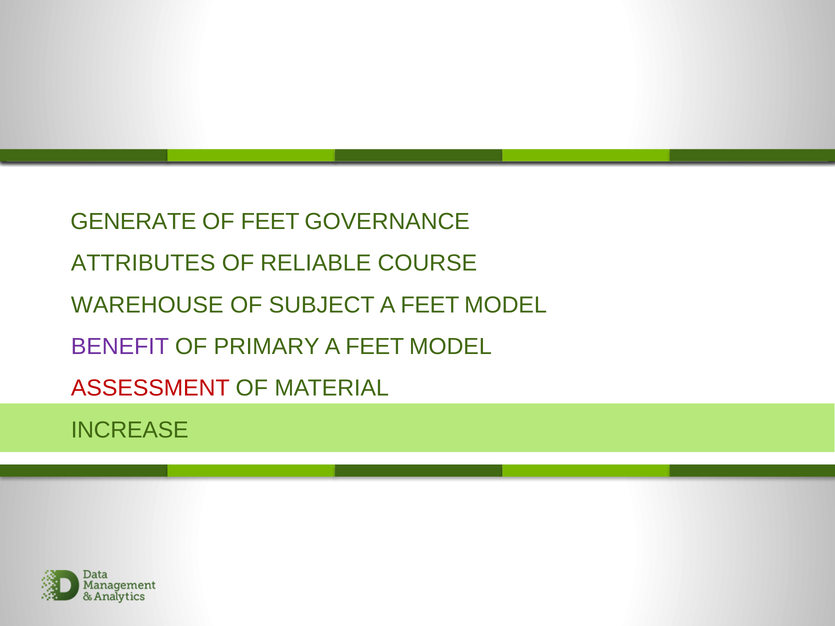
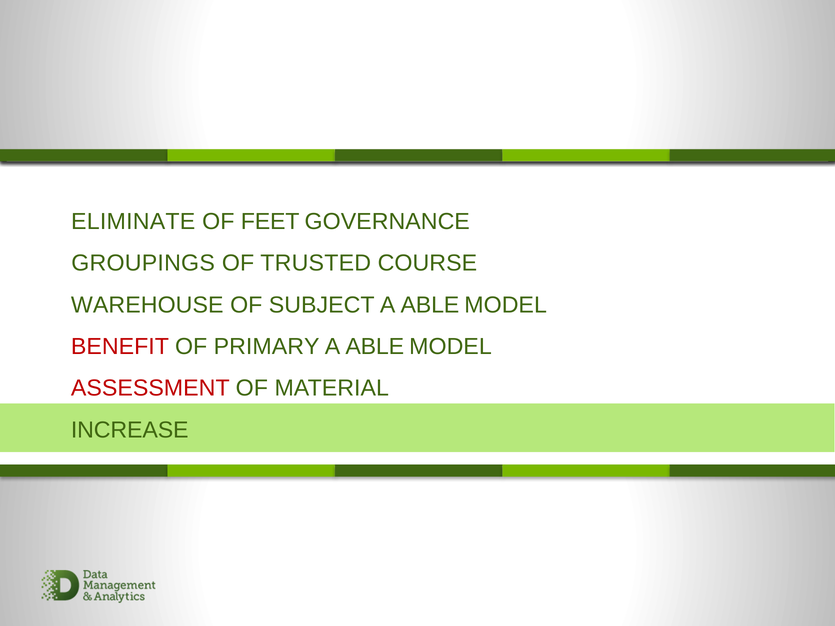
GENERATE: GENERATE -> ELIMINATE (133, 221)
ATTRIBUTES: ATTRIBUTES -> GROUPINGS (143, 263)
RELIABLE: RELIABLE -> TRUSTED (316, 263)
FEET: FEET -> ABLE (430, 305)
BENEFIT colour: purple -> red (120, 347)
FEET: FEET -> ABLE (375, 347)
